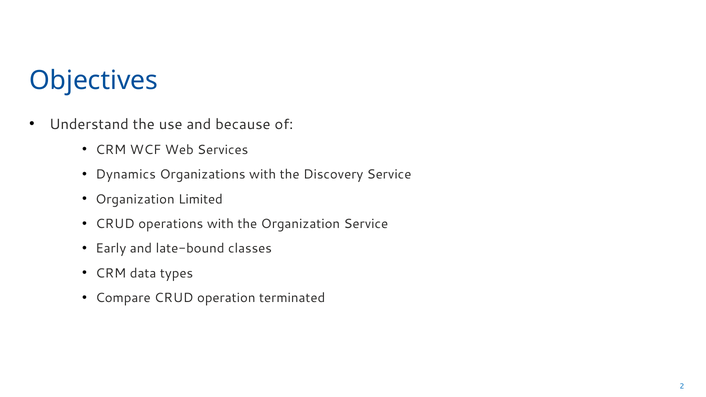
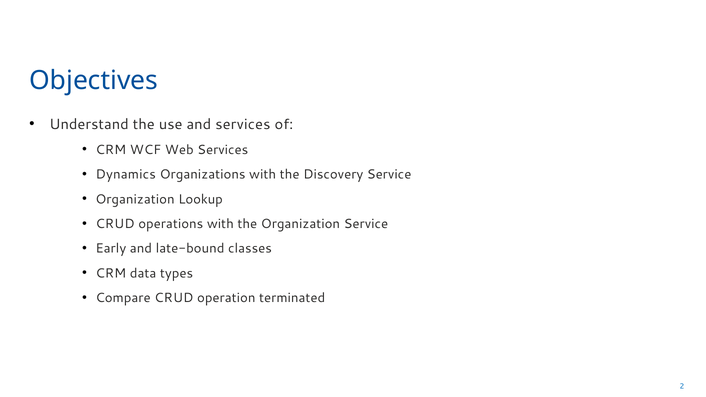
and because: because -> services (243, 124)
Limited: Limited -> Lookup (201, 199)
